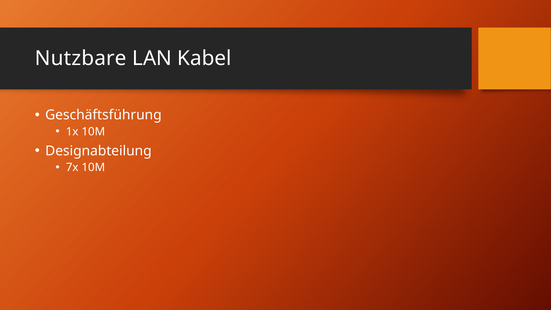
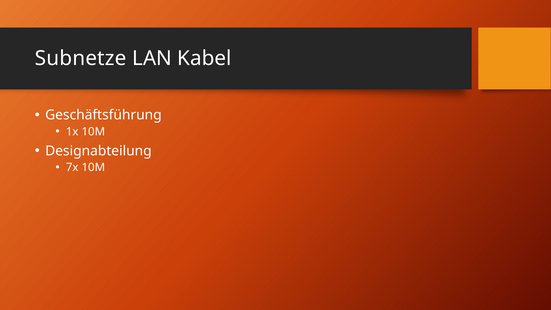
Nutzbare: Nutzbare -> Subnetze (81, 58)
